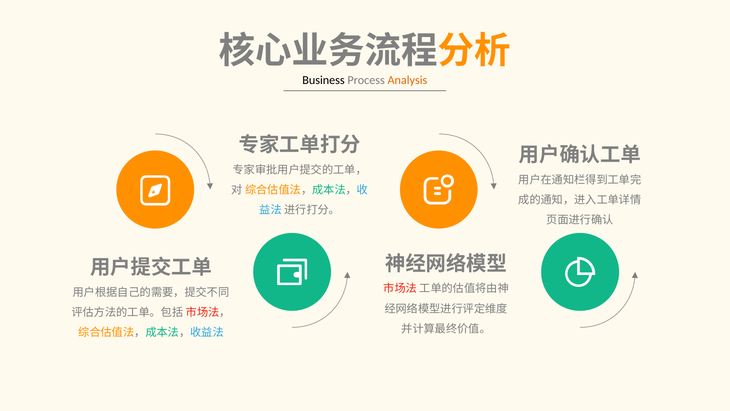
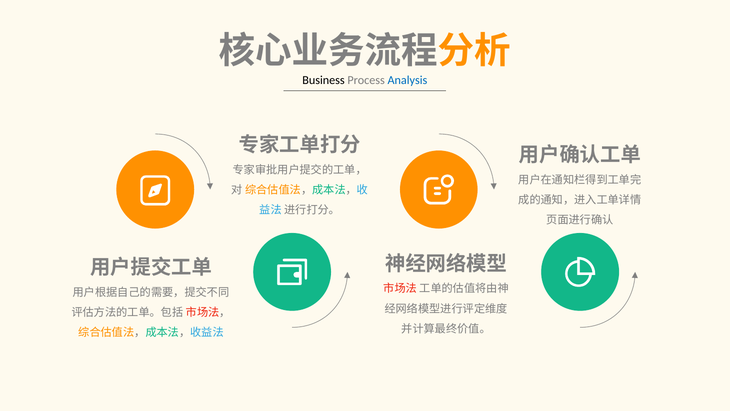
Analysis colour: orange -> blue (407, 80)
